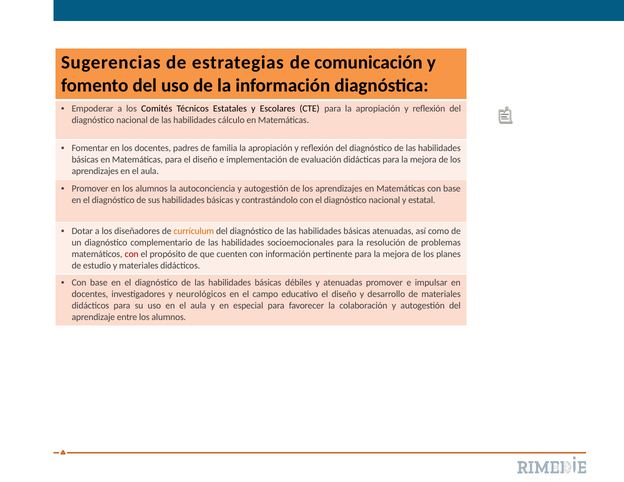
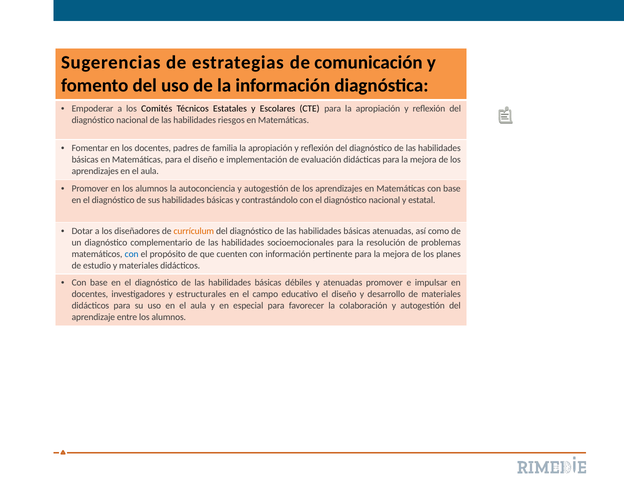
cálculo: cálculo -> riesgos (231, 120)
con colour: red -> blue (132, 254)
neurológicos: neurológicos -> estructurales (201, 294)
